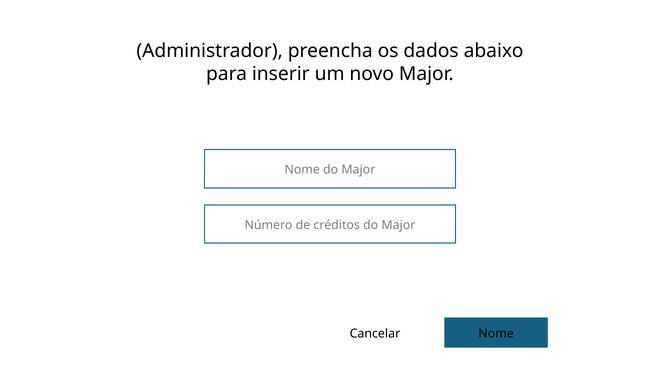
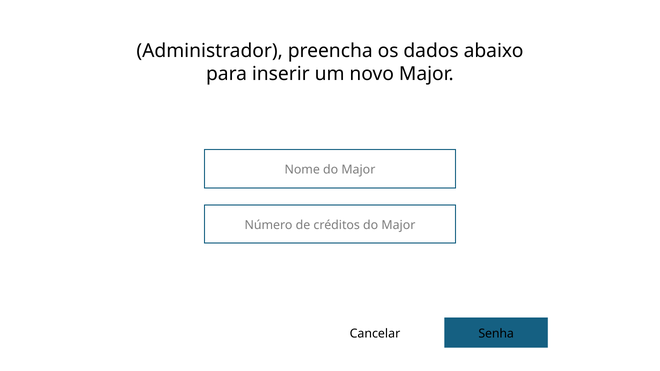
Nome: Nome -> Senha (496, 334)
